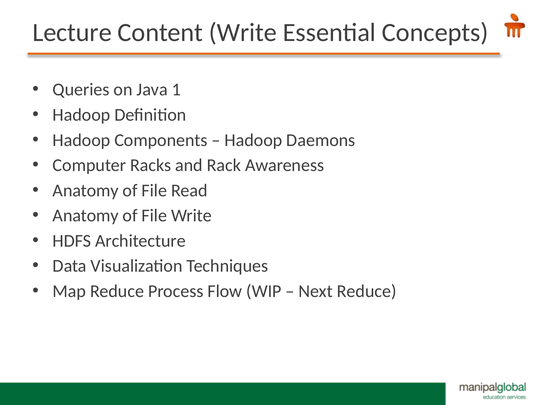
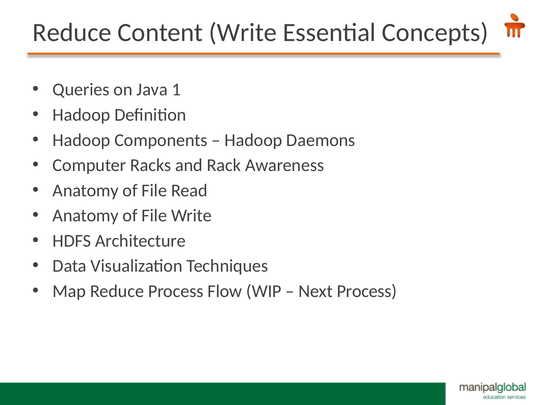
Lecture: Lecture -> Reduce (72, 33)
Next Reduce: Reduce -> Process (367, 291)
